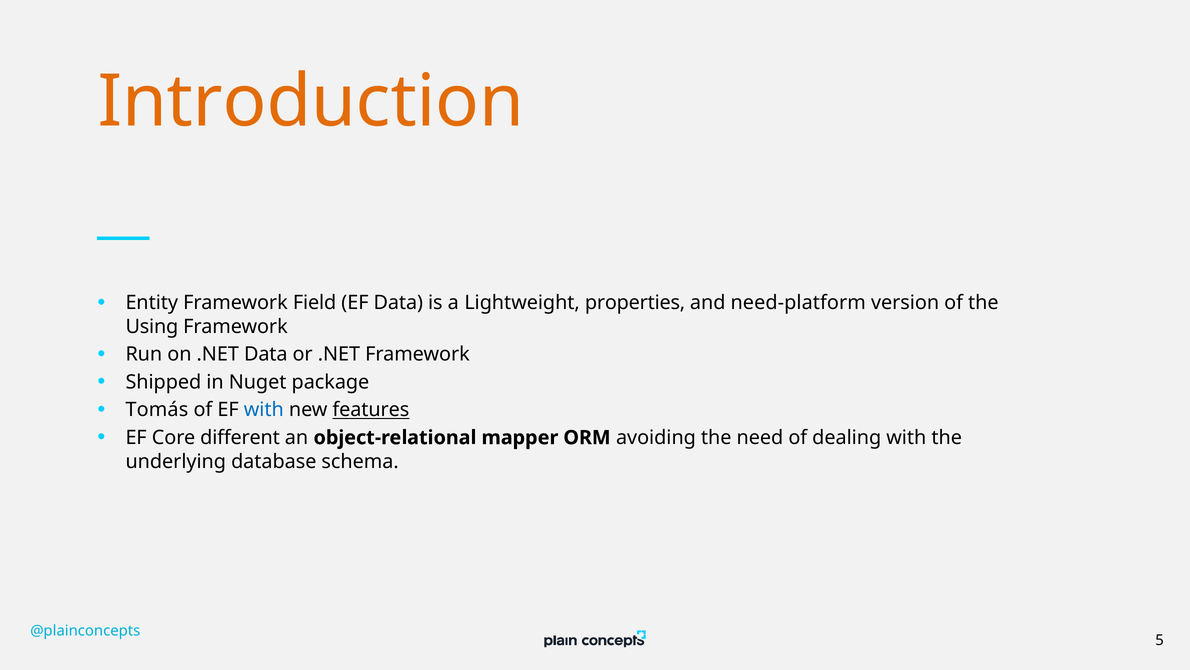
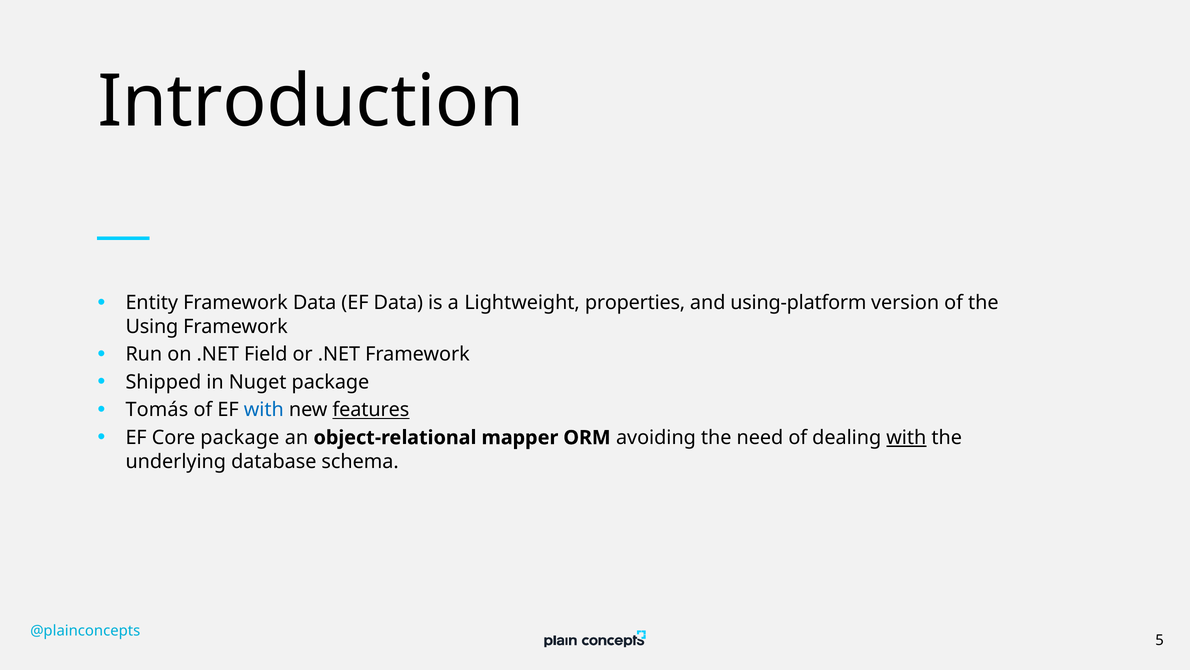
Introduction colour: orange -> black (311, 101)
Framework Field: Field -> Data (315, 303)
need-platform: need-platform -> using-platform (798, 303)
.NET Data: Data -> Field (266, 354)
Core different: different -> package (240, 437)
with underline: none -> present (906, 437)
